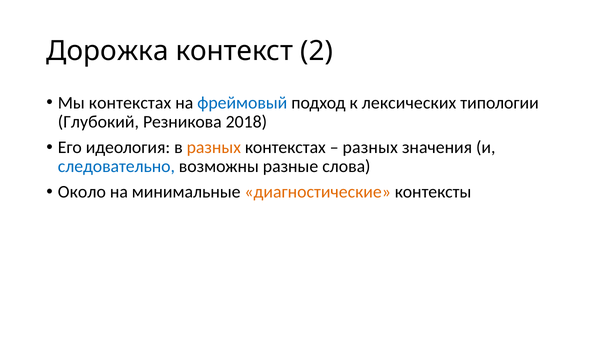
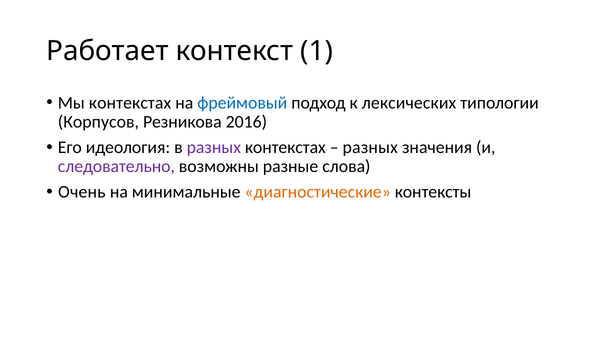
Дорожка: Дорожка -> Работает (108, 51)
2: 2 -> 1 (317, 51)
Глубокий: Глубокий -> Корпусов (98, 122)
2018: 2018 -> 2016 (246, 122)
разных colour: orange -> purple (214, 148)
следовательно colour: blue -> purple (116, 167)
Около: Около -> Очень (82, 192)
